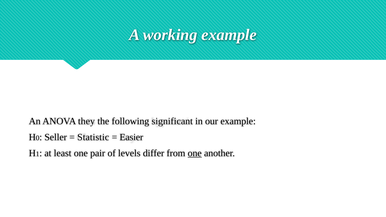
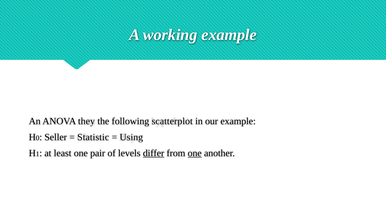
significant: significant -> scatterplot (172, 121)
Easier: Easier -> Using (131, 137)
differ underline: none -> present (154, 153)
